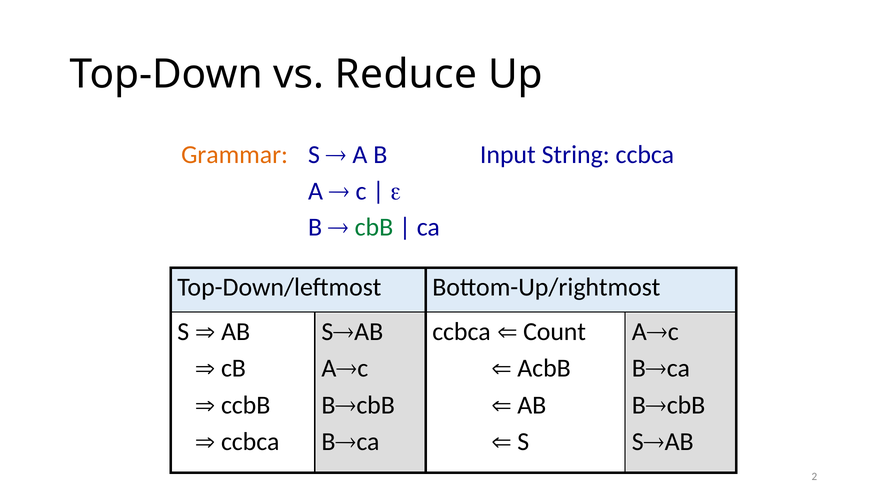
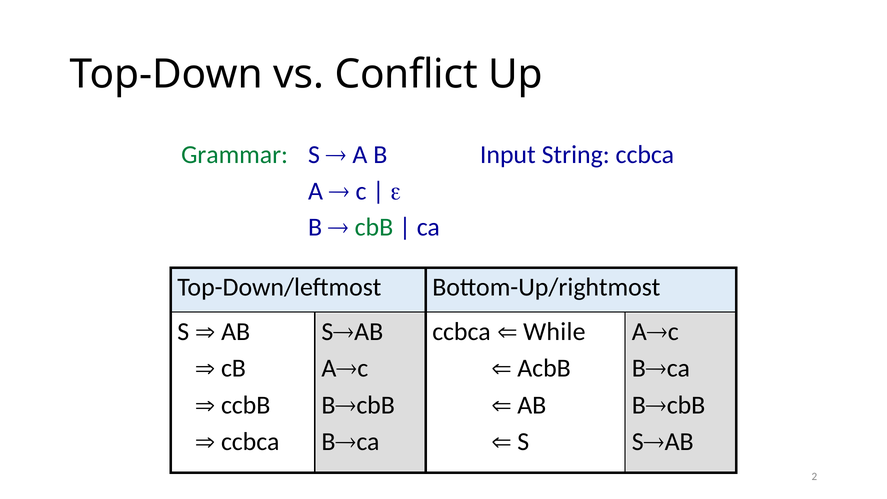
Reduce: Reduce -> Conflict (406, 75)
Grammar colour: orange -> green (235, 155)
Count: Count -> While (554, 331)
